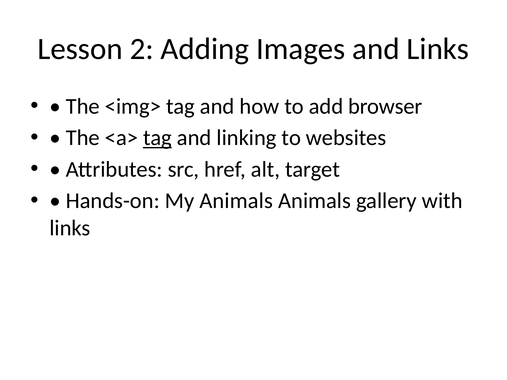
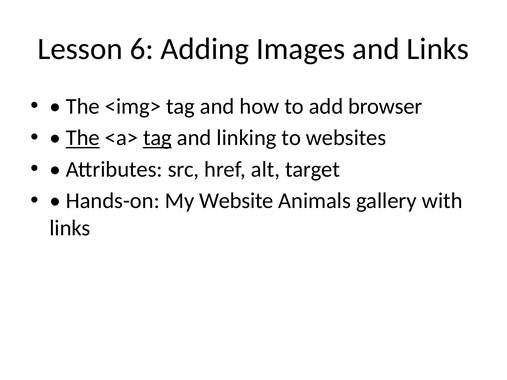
2: 2 -> 6 (142, 49)
The underline: none -> present (83, 138)
My Animals: Animals -> Website (236, 201)
